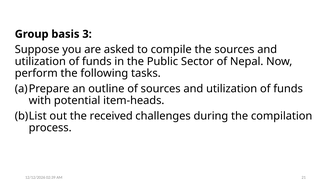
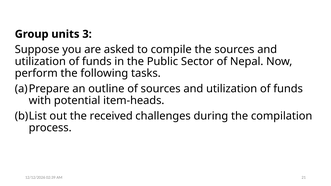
basis: basis -> units (65, 34)
